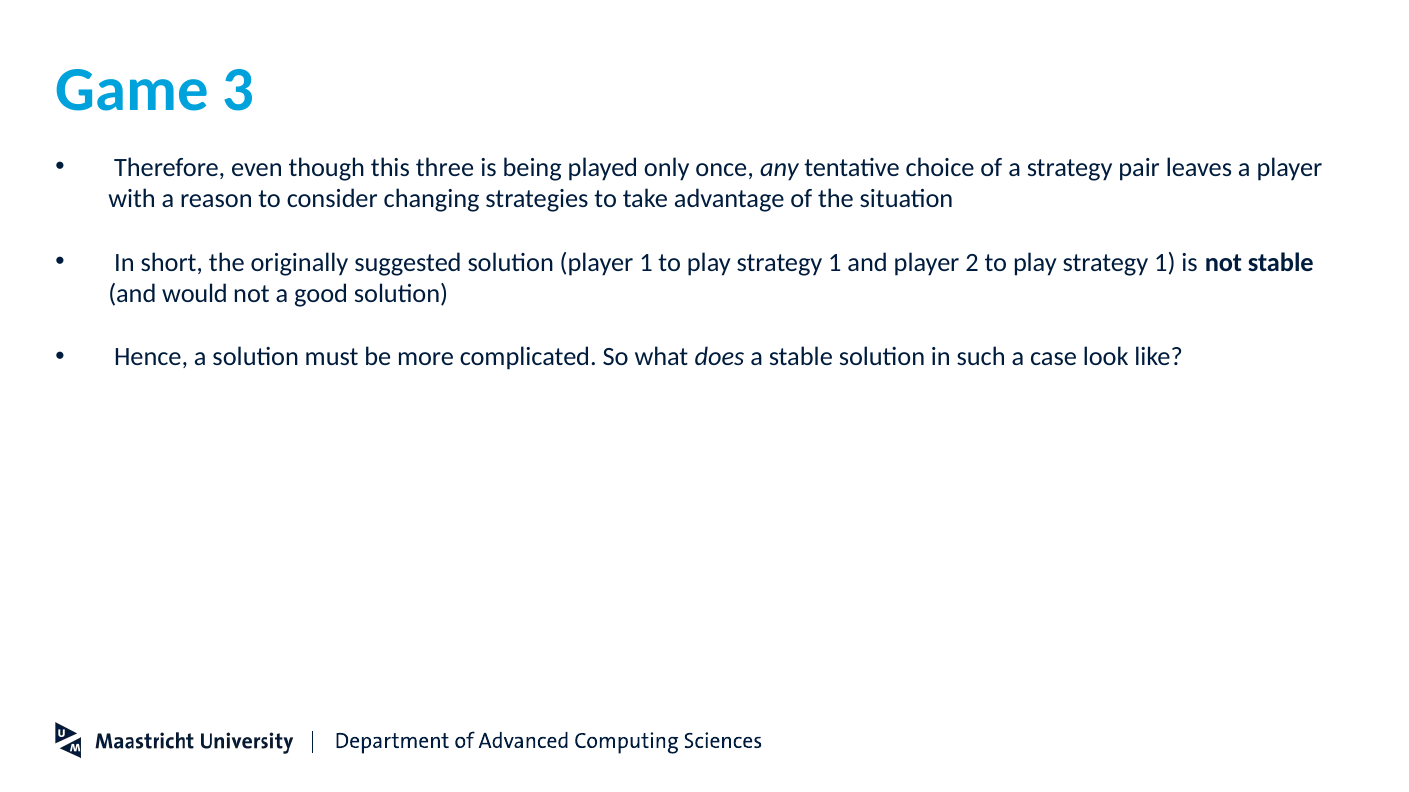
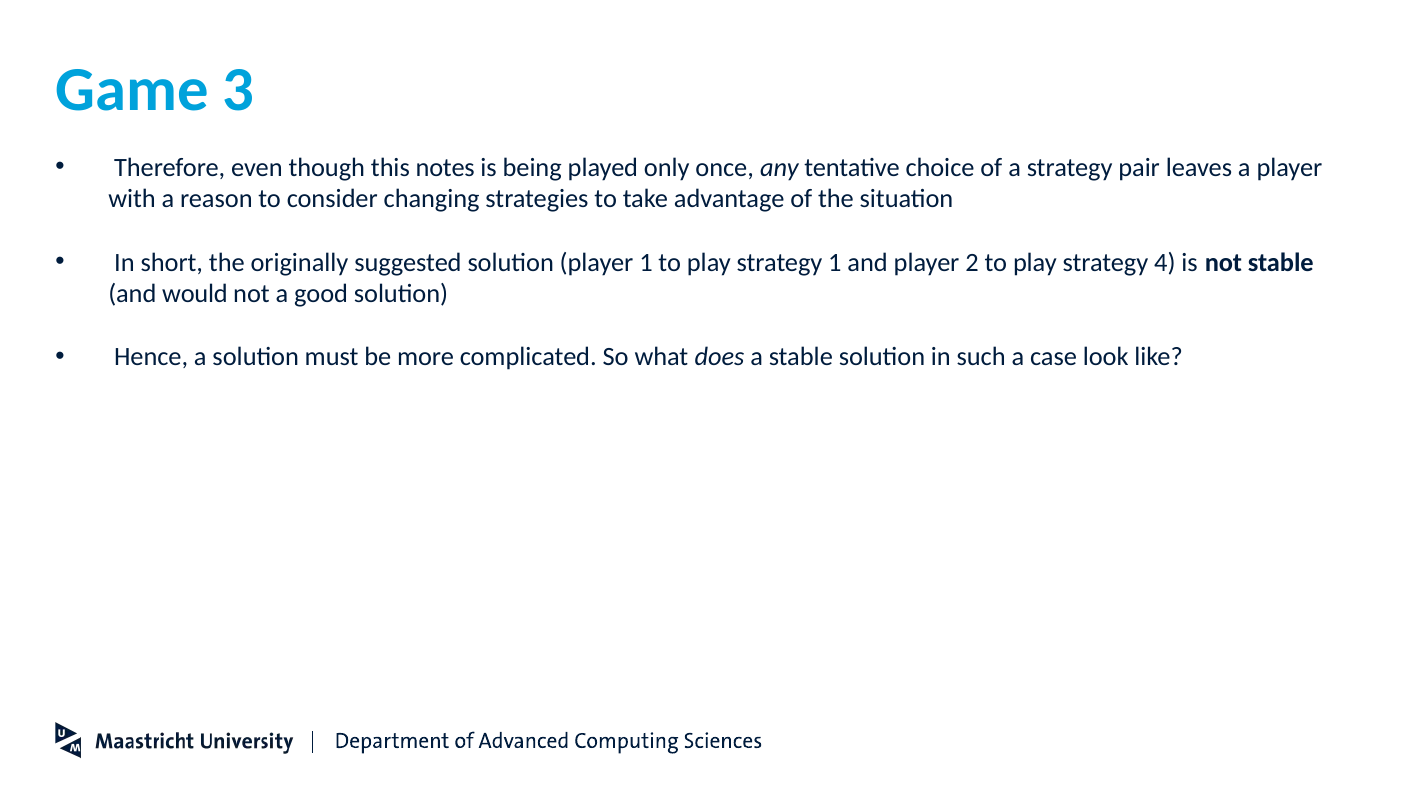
three: three -> notes (445, 167)
1: 1 -> 4 (1165, 262)
